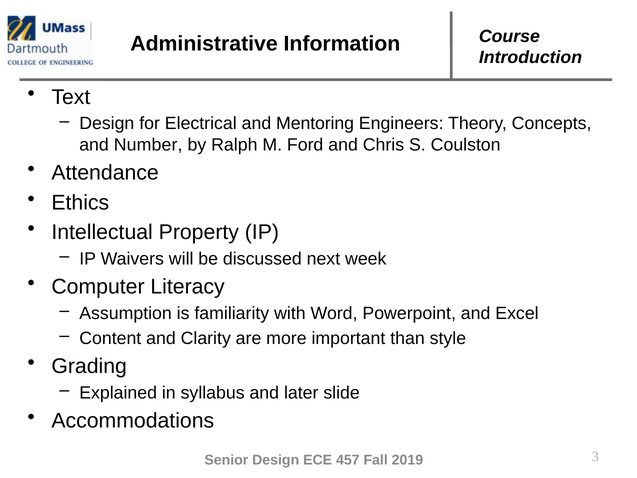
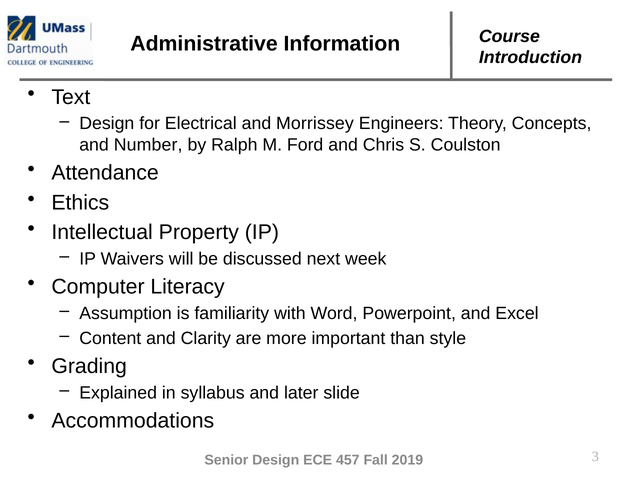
Mentoring: Mentoring -> Morrissey (315, 124)
